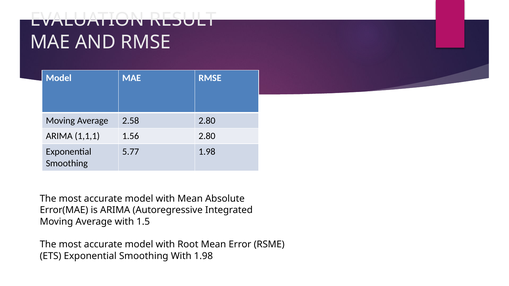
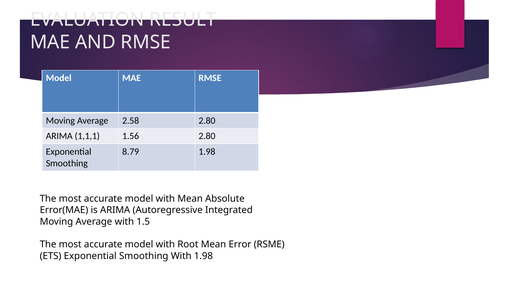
5.77: 5.77 -> 8.79 (131, 152)
